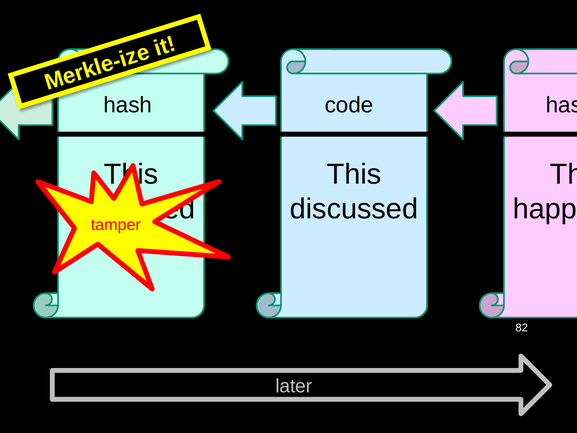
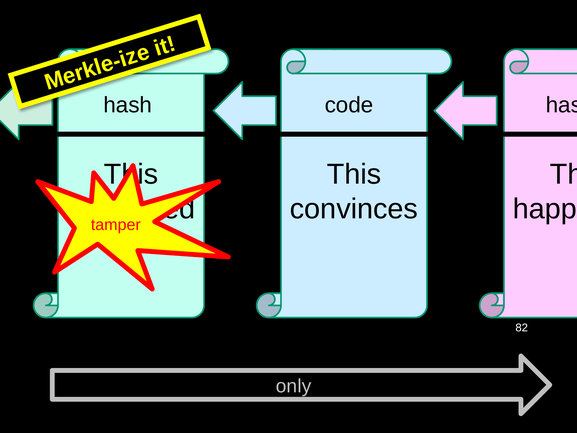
discussed: discussed -> convinces (354, 209)
later: later -> only (294, 386)
